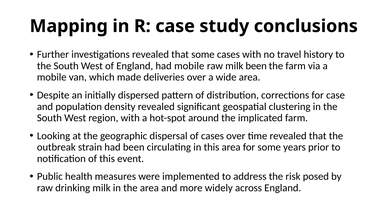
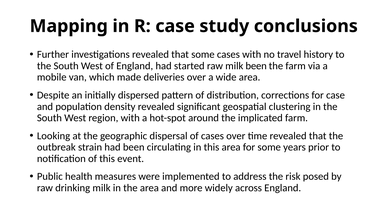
had mobile: mobile -> started (189, 66)
